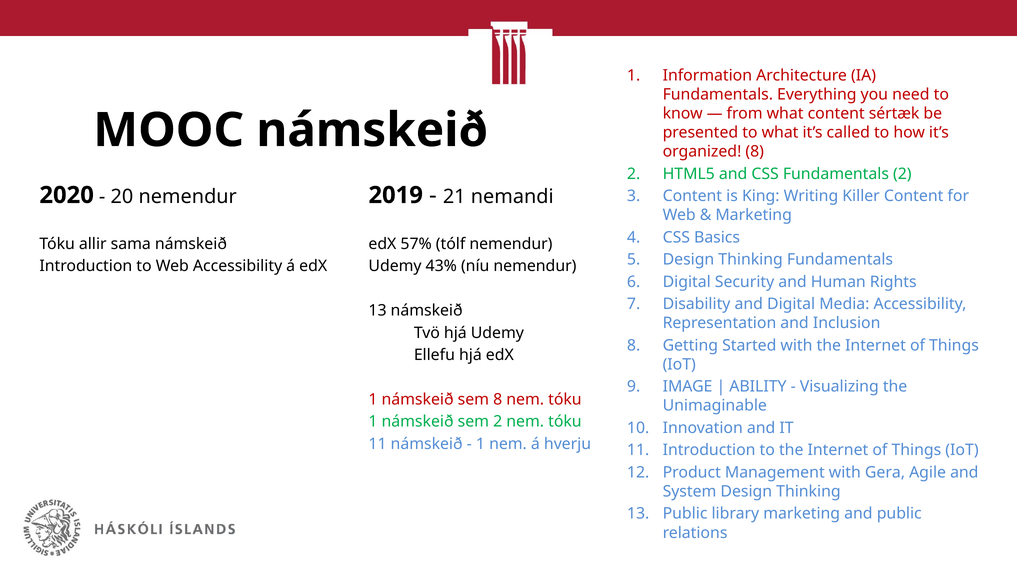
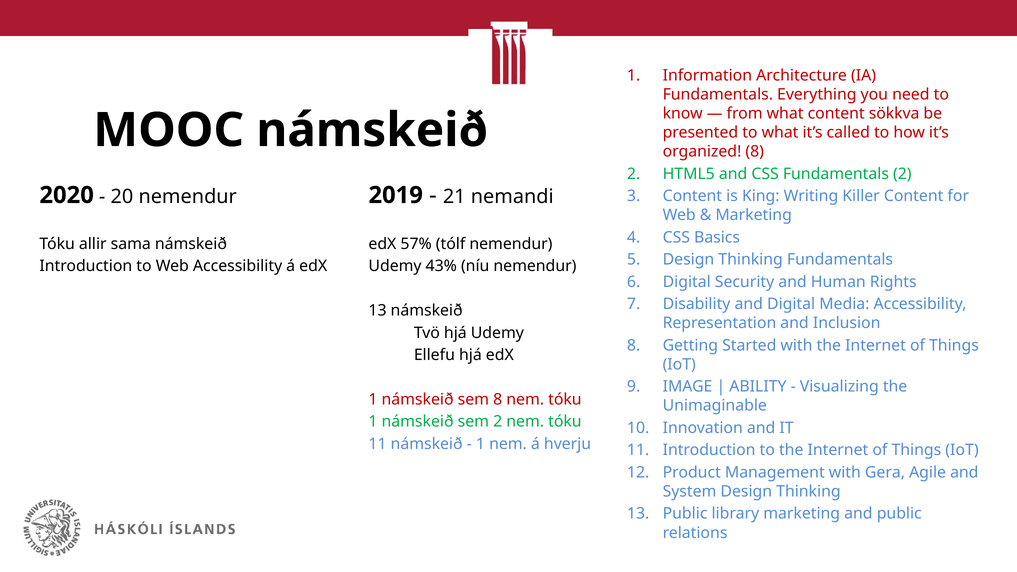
sértæk: sértæk -> sökkva (894, 113)
